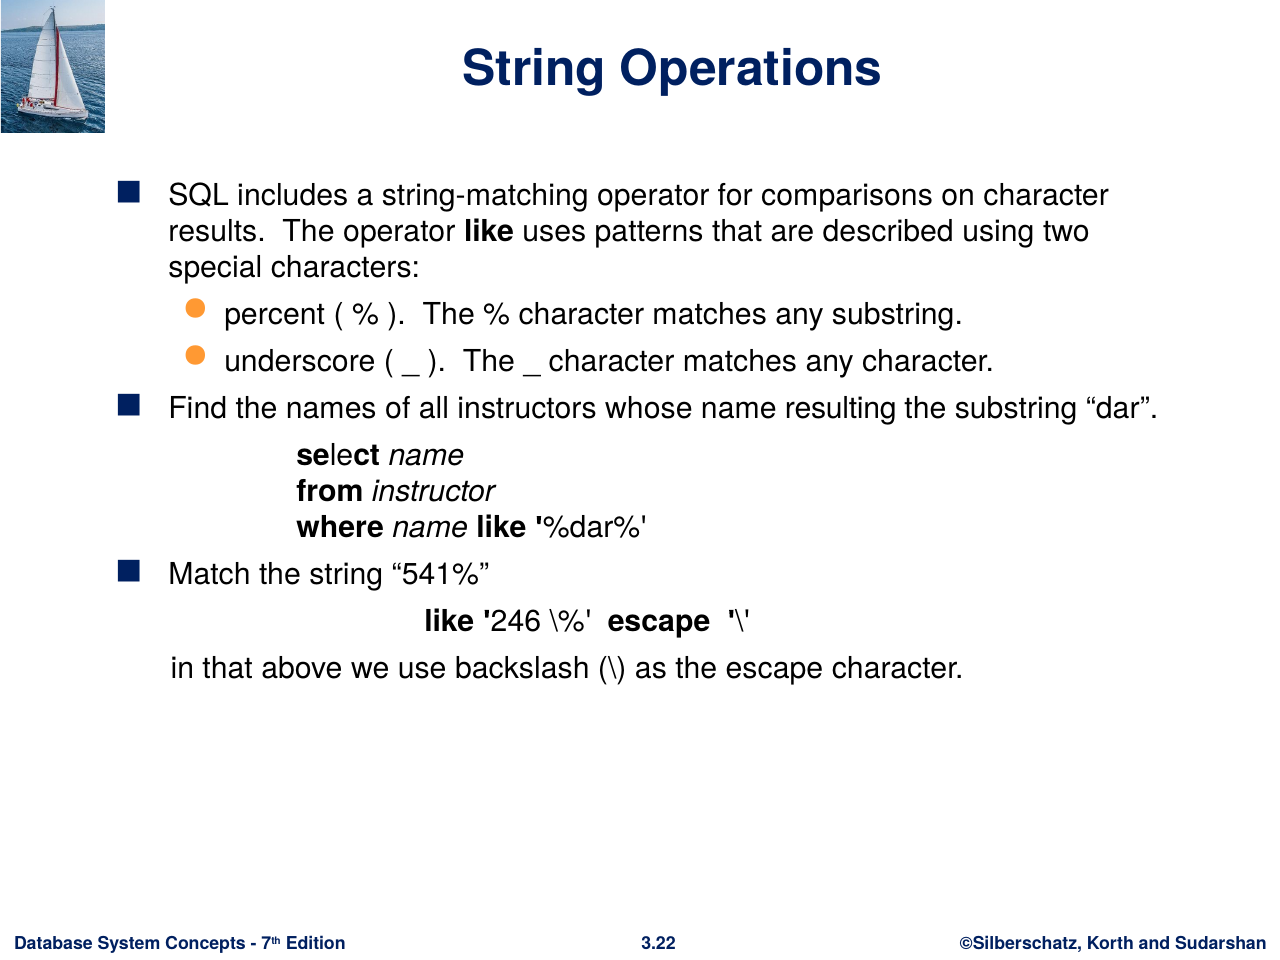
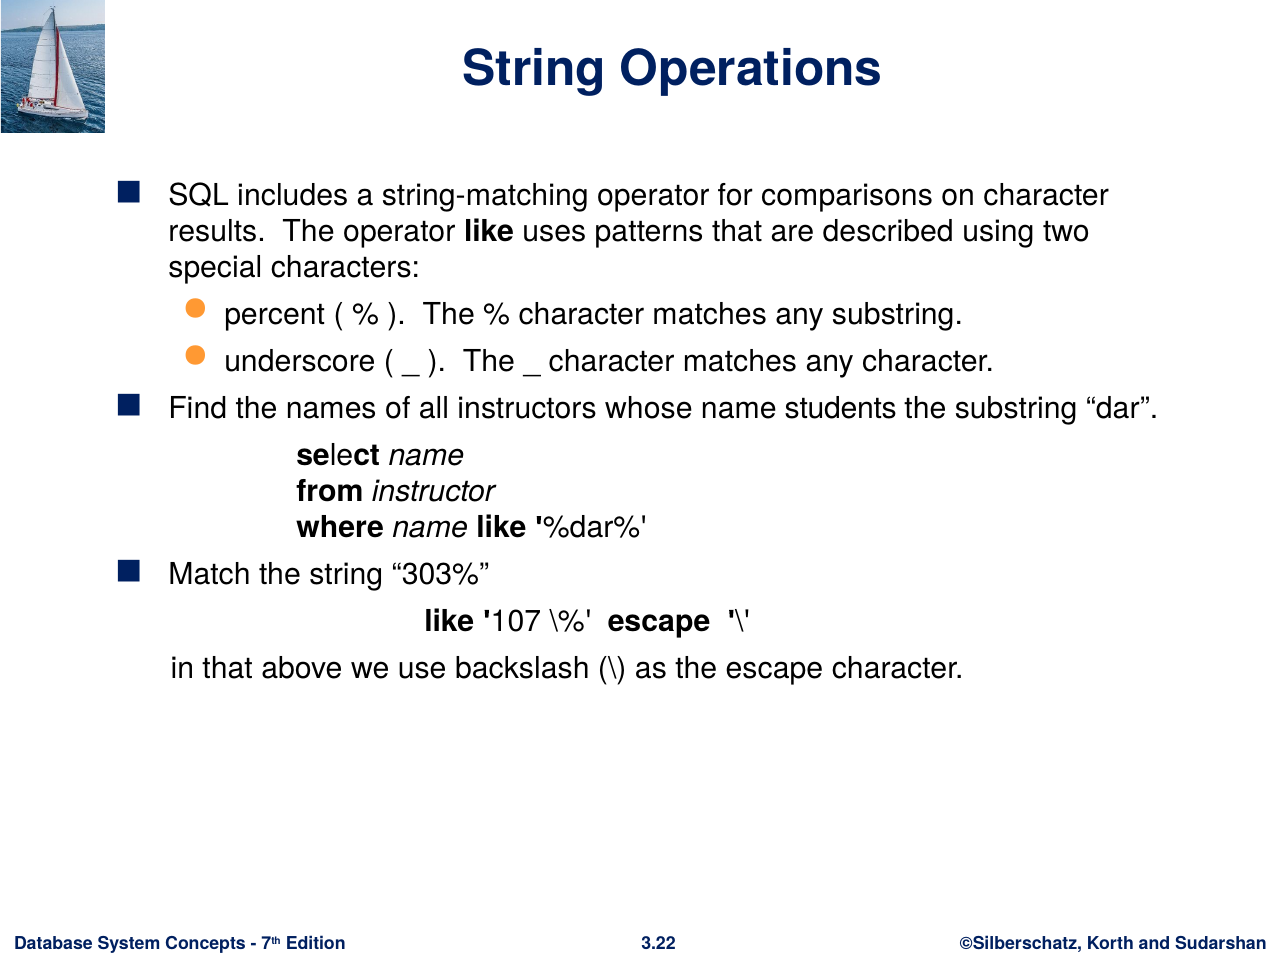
resulting: resulting -> students (841, 408)
541%: 541% -> 303% (440, 575)
246: 246 -> 107 (516, 622)
